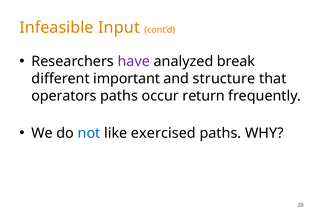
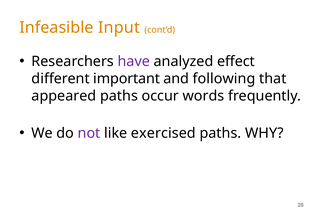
break: break -> effect (236, 61)
structure: structure -> following (224, 79)
operators: operators -> appeared (64, 96)
return: return -> words (203, 96)
not colour: blue -> purple (89, 133)
